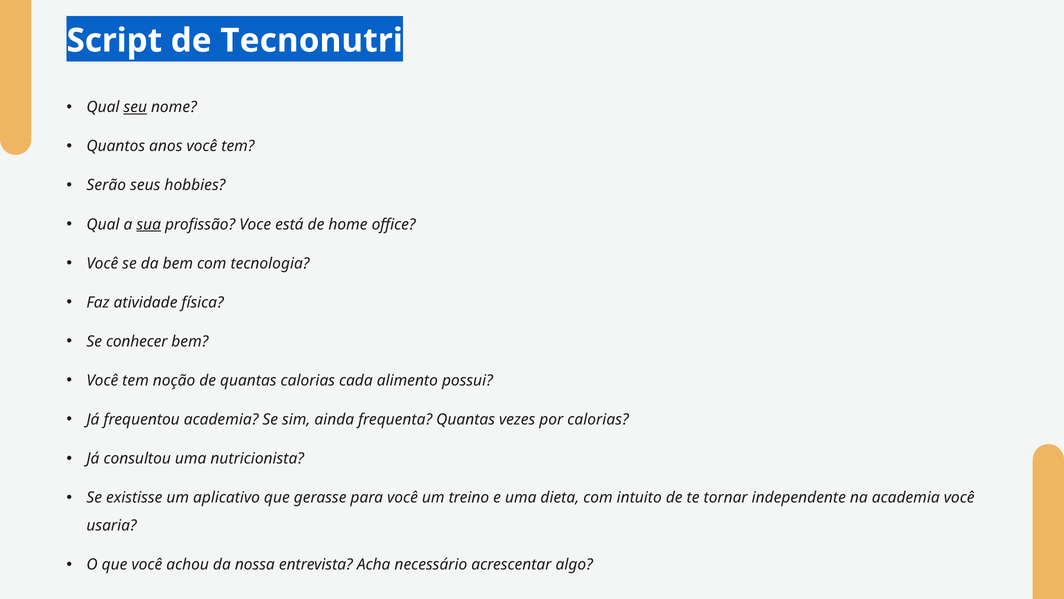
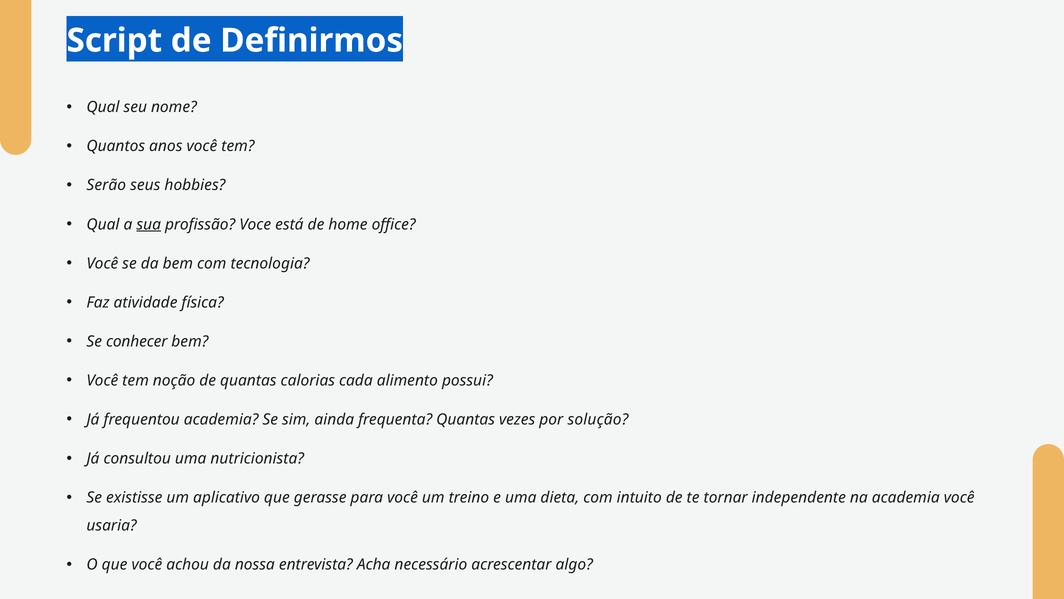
Tecnonutri: Tecnonutri -> Definirmos (312, 41)
seu underline: present -> none (135, 107)
por calorias: calorias -> solução (598, 419)
